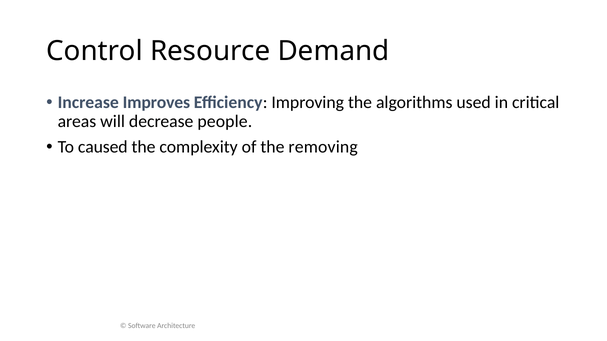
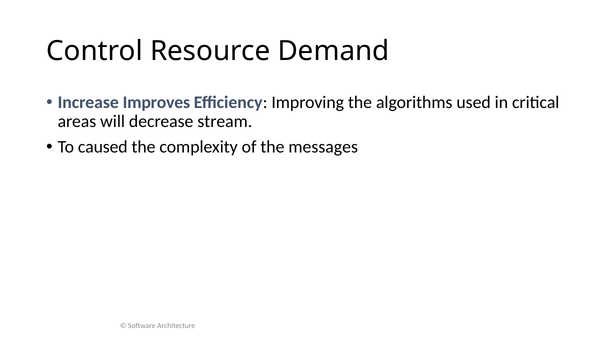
people: people -> stream (225, 122)
removing: removing -> messages (323, 147)
